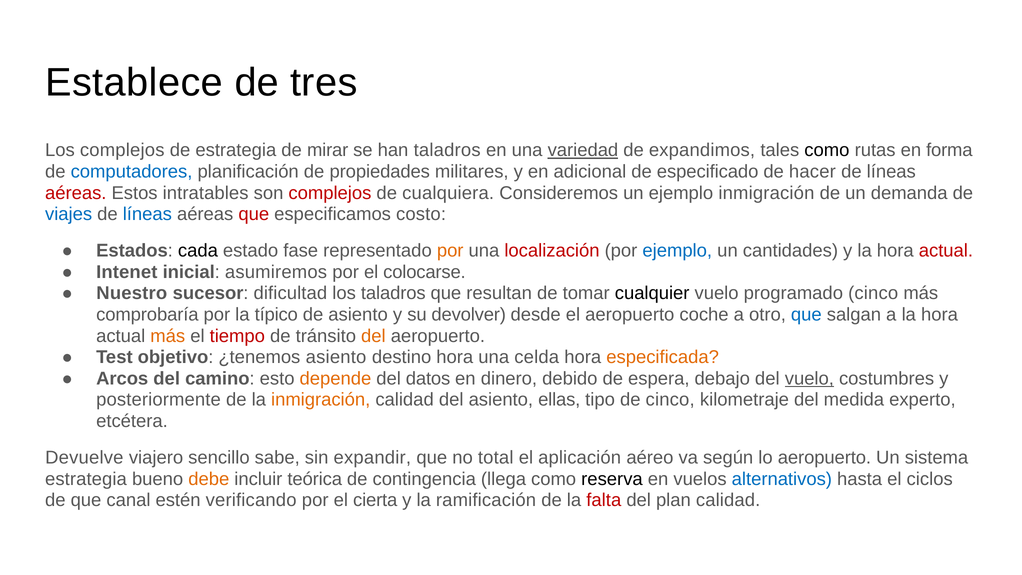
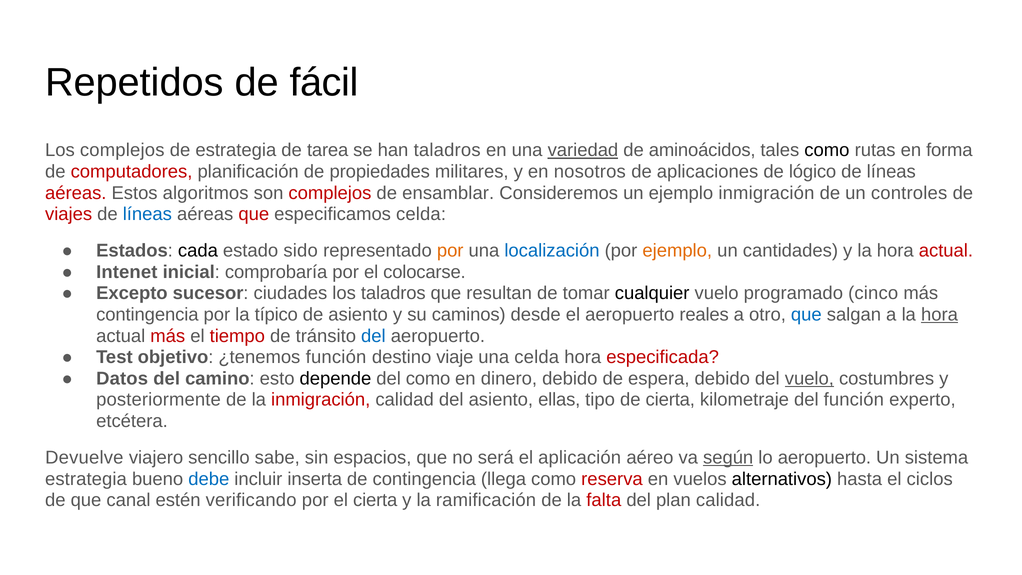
Establece: Establece -> Repetidos (134, 83)
tres: tres -> fácil (324, 83)
mirar: mirar -> tarea (328, 150)
expandimos: expandimos -> aminoácidos (702, 150)
computadores colour: blue -> red (132, 172)
adicional: adicional -> nosotros (590, 172)
especificado: especificado -> aplicaciones (708, 172)
hacer: hacer -> lógico (813, 172)
intratables: intratables -> algoritmos (206, 193)
cualquiera: cualquiera -> ensamblar (448, 193)
demanda: demanda -> controles (909, 193)
viajes colour: blue -> red (69, 214)
especificamos costo: costo -> celda (421, 214)
fase: fase -> sido (301, 251)
localización colour: red -> blue (552, 251)
ejemplo colour: blue -> orange (677, 251)
asumiremos: asumiremos -> comprobaría (276, 272)
Nuestro: Nuestro -> Excepto (132, 293)
dificultad: dificultad -> ciudades (290, 293)
comprobaría: comprobaría -> contingencia (147, 315)
devolver: devolver -> caminos (469, 315)
coche: coche -> reales (704, 315)
hora underline: none -> present (940, 315)
más colour: orange -> red (168, 336)
del colour: orange -> blue (373, 336)
¿tenemos asiento: asiento -> función (336, 357)
destino hora: hora -> viaje (455, 357)
especificada colour: orange -> red (663, 357)
Arcos: Arcos -> Datos (122, 378)
depende colour: orange -> black (335, 378)
del datos: datos -> como (428, 378)
espera debajo: debajo -> debido (722, 378)
inmigración colour: orange -> red (321, 400)
de cinco: cinco -> cierta (670, 400)
del medida: medida -> función (854, 400)
expandir: expandir -> espacios (372, 458)
total: total -> será (496, 458)
según underline: none -> present (728, 458)
debe colour: orange -> blue (209, 479)
teórica: teórica -> inserta (315, 479)
reserva colour: black -> red (612, 479)
alternativos colour: blue -> black (782, 479)
